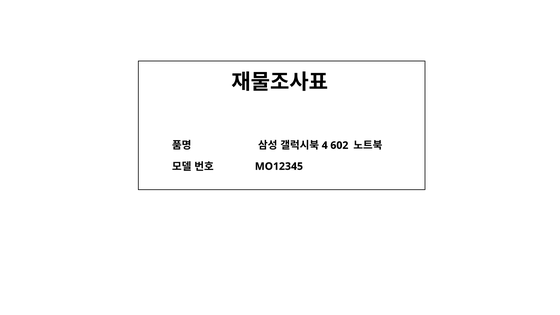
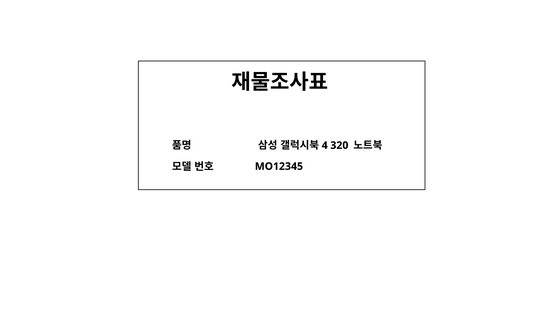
602: 602 -> 320 (339, 145)
